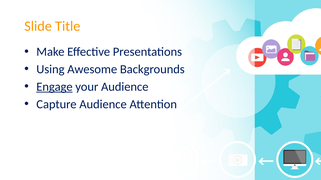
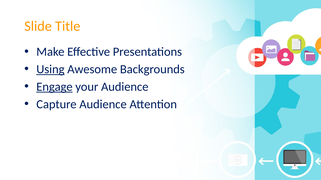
Using underline: none -> present (50, 70)
